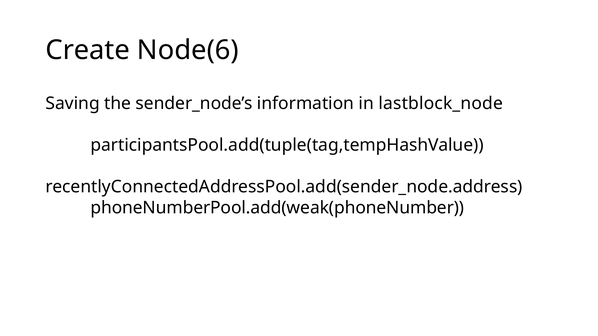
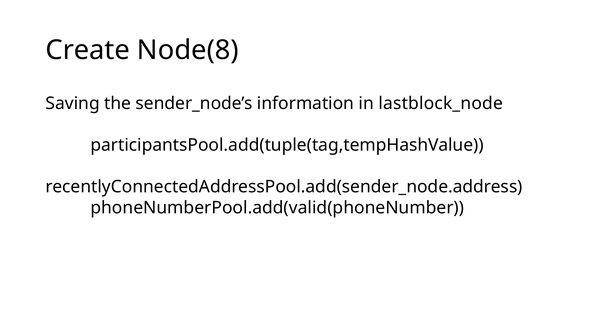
Node(6: Node(6 -> Node(8 (188, 50)
phoneNumberPool.add(weak(phoneNumber: phoneNumberPool.add(weak(phoneNumber -> phoneNumberPool.add(valid(phoneNumber (277, 208)
